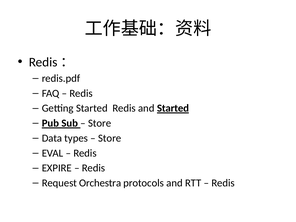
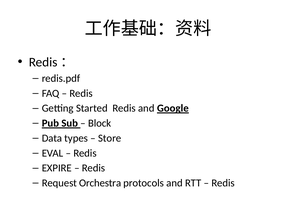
and Started: Started -> Google (173, 108)
Store: Store -> Block (100, 123)
